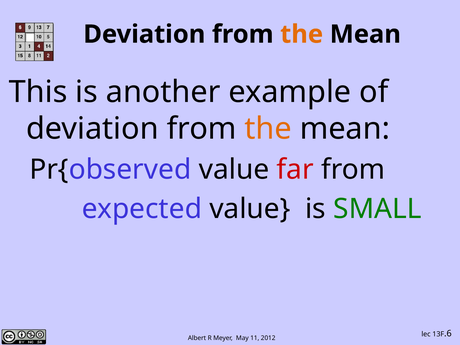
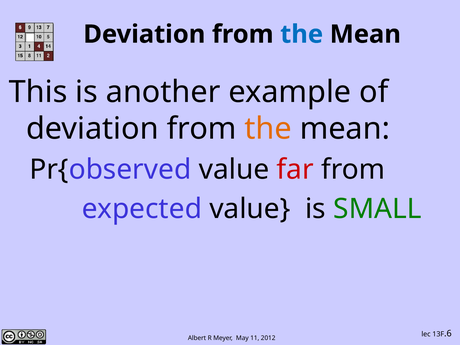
the colour: orange -> blue (302, 34)
